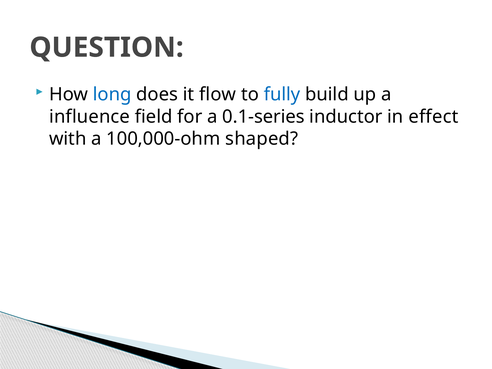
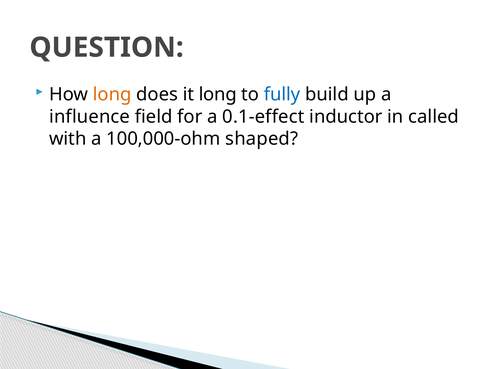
long colour: blue -> orange (112, 94)
it flow: flow -> long (218, 94)
0.1-series: 0.1-series -> 0.1-effect (263, 117)
effect: effect -> called (434, 117)
